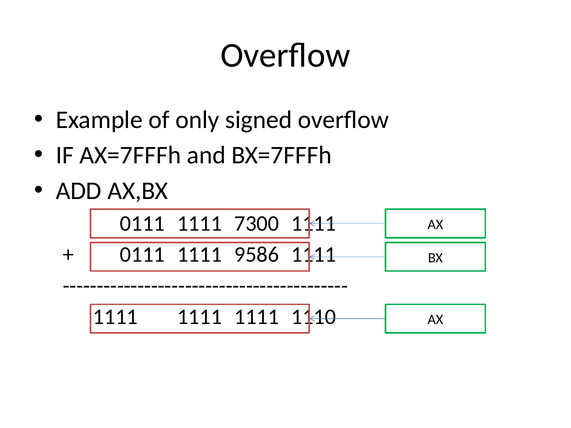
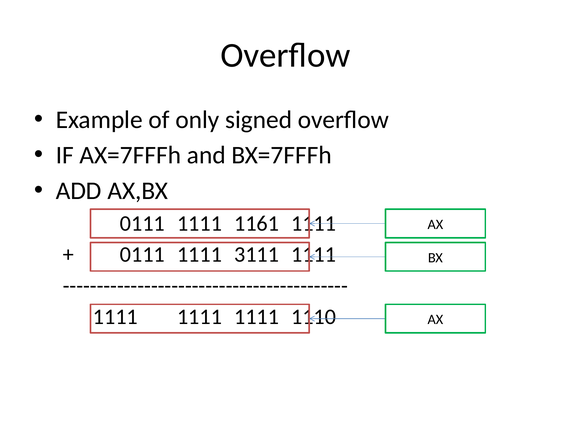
7300: 7300 -> 1161 (257, 224)
9586: 9586 -> 3111 (257, 255)
